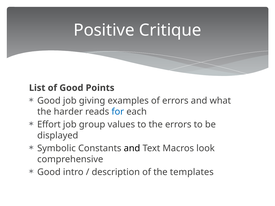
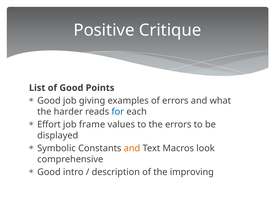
group: group -> frame (92, 125)
and colour: black -> orange (132, 148)
templates: templates -> improving (192, 172)
